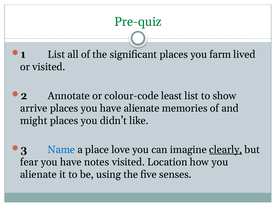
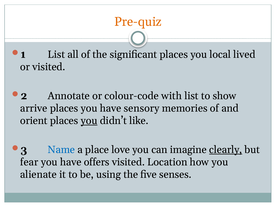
Pre-quiz colour: green -> orange (138, 22)
farm: farm -> local (220, 54)
least: least -> with (172, 96)
have alienate: alienate -> sensory (142, 108)
might: might -> orient (34, 121)
you underline: none -> present (89, 121)
notes: notes -> offers (97, 162)
